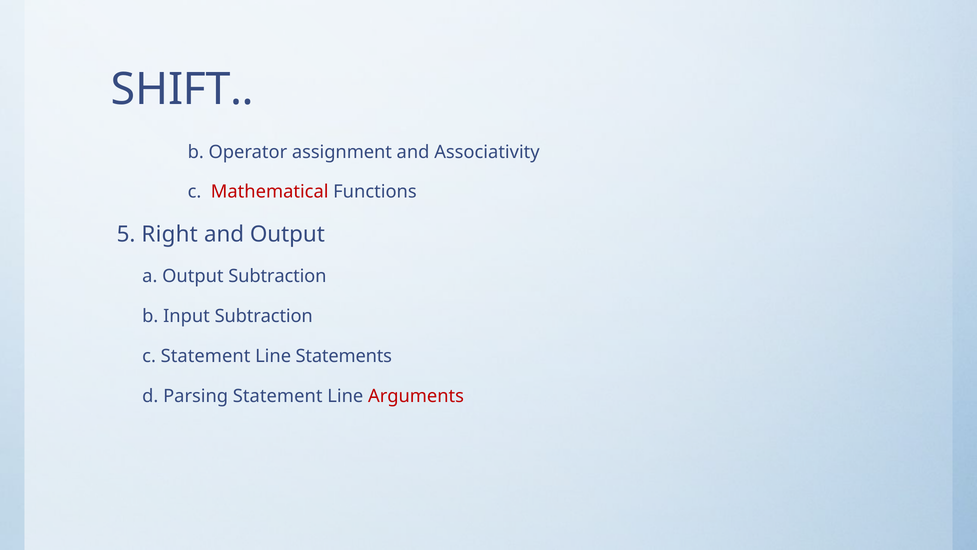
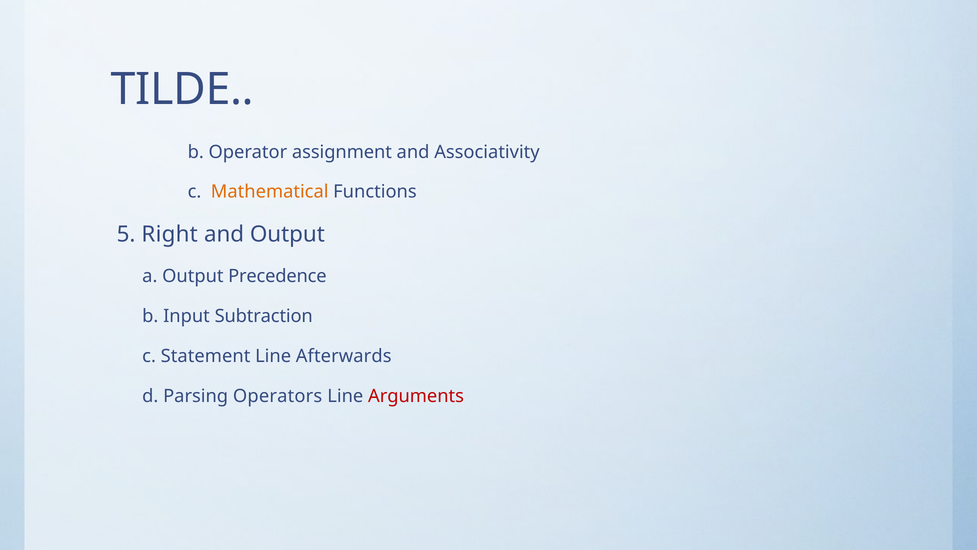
SHIFT: SHIFT -> TILDE (182, 89)
Mathematical colour: red -> orange (270, 192)
Output Subtraction: Subtraction -> Precedence (277, 276)
Statements: Statements -> Afterwards (344, 356)
Parsing Statement: Statement -> Operators (278, 396)
